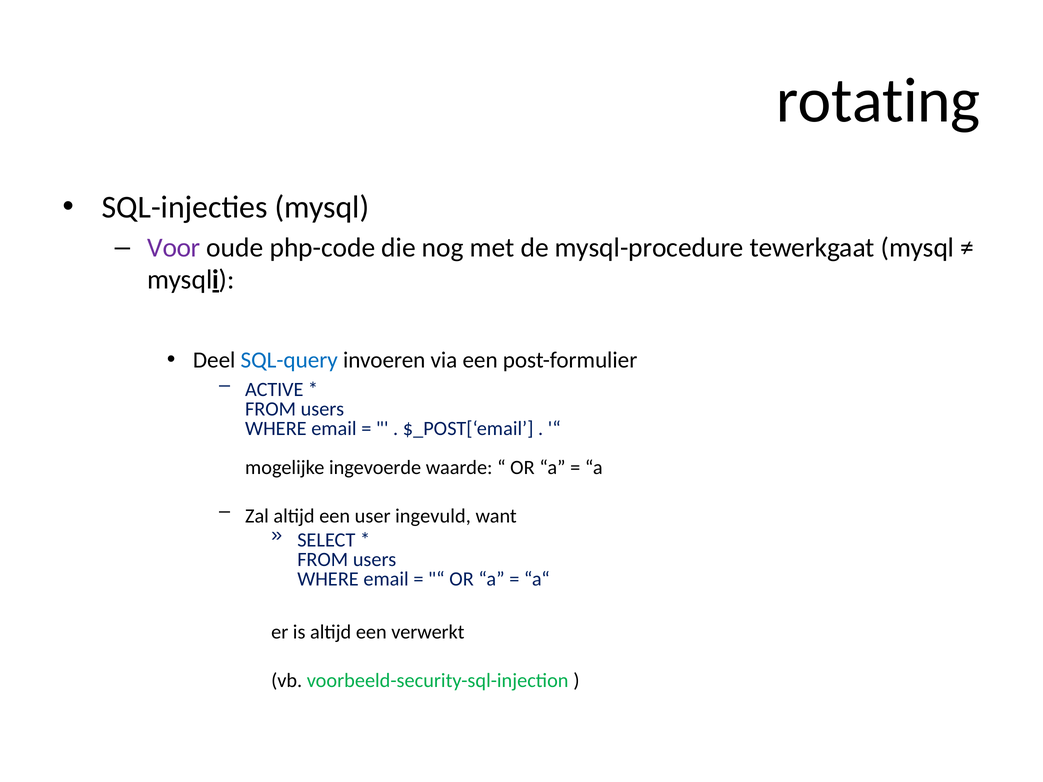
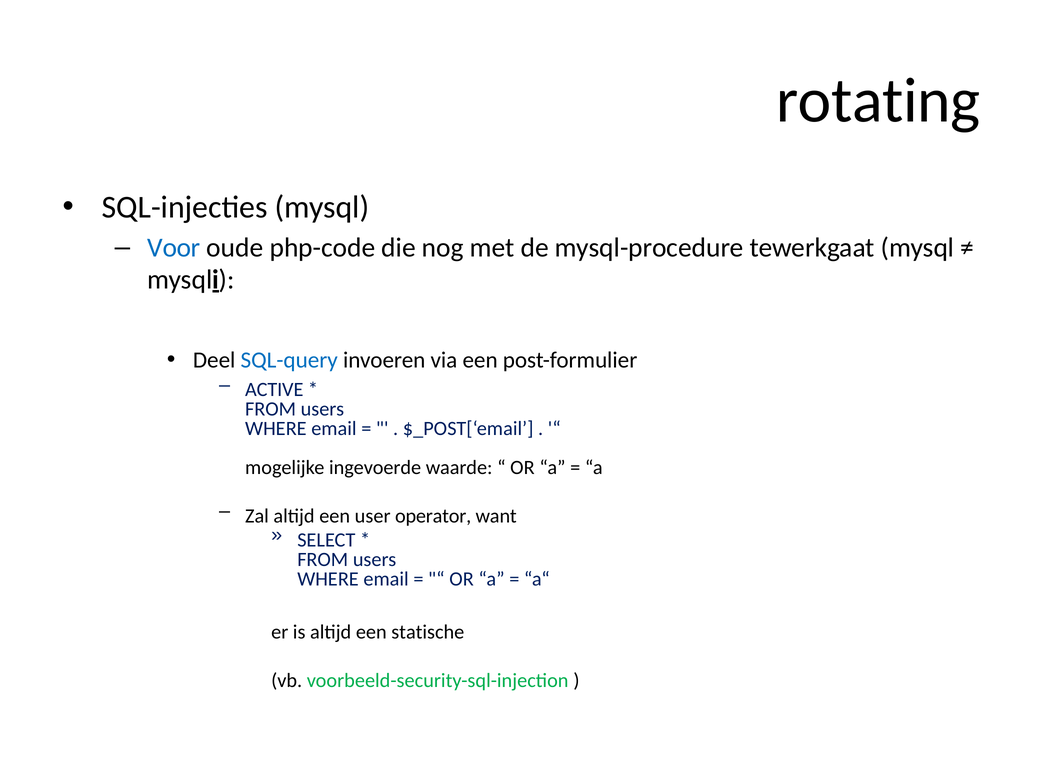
Voor colour: purple -> blue (174, 248)
ingevuld: ingevuld -> operator (433, 516)
verwerkt: verwerkt -> statische (428, 632)
